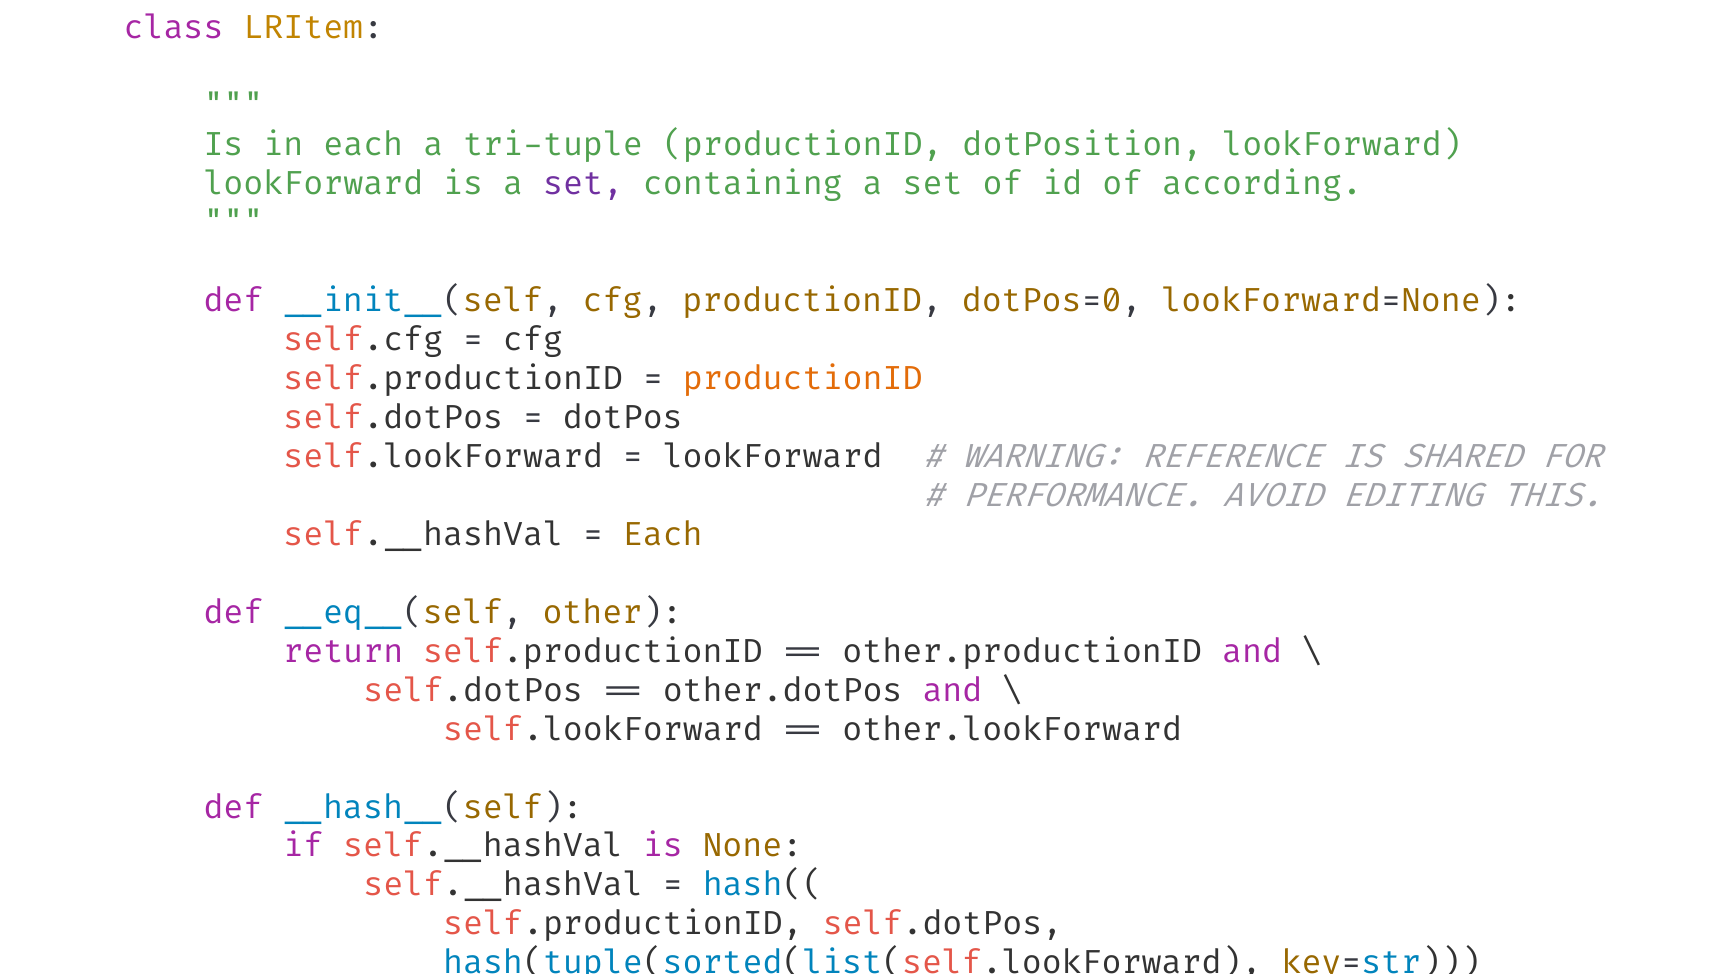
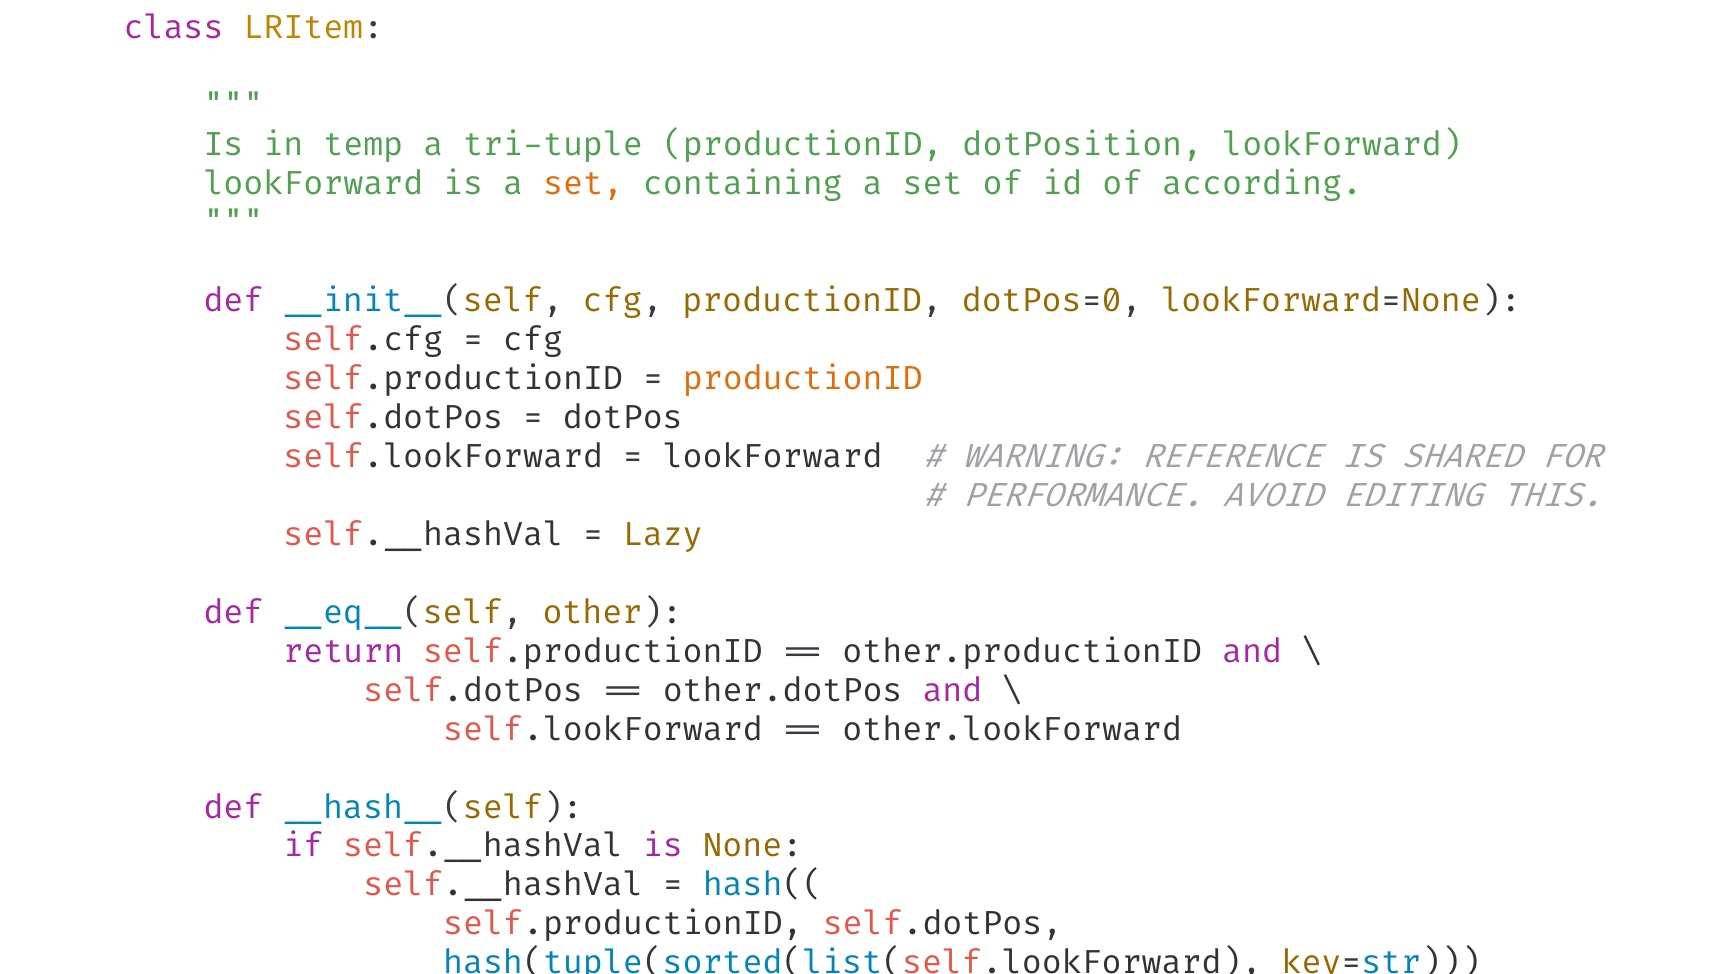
in each: each -> temp (363, 145)
set colour: purple -> orange (583, 184)
Each: Each -> Lazy (663, 535)
